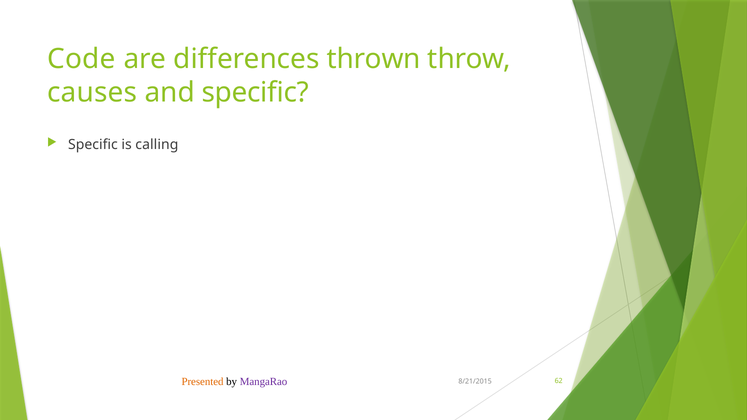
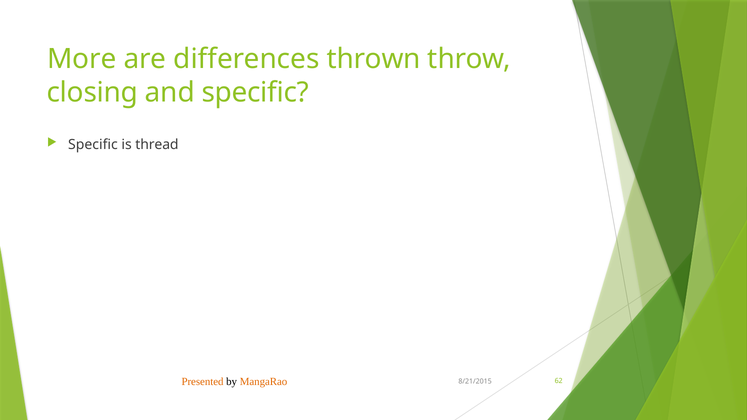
Code: Code -> More (82, 59)
causes: causes -> closing (92, 93)
calling: calling -> thread (157, 145)
MangaRao colour: purple -> orange (264, 382)
